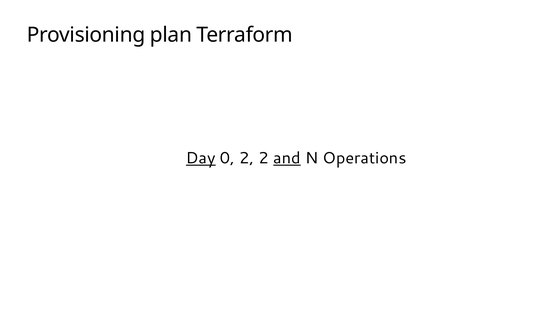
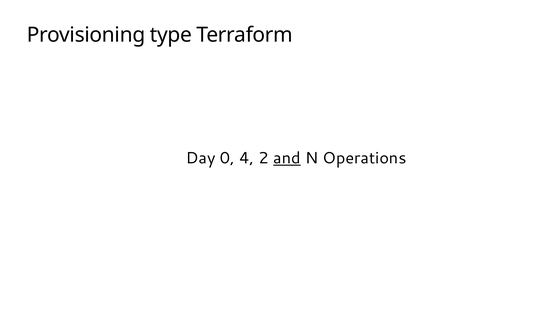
plan: plan -> type (171, 35)
Day underline: present -> none (201, 158)
0 2: 2 -> 4 (247, 158)
